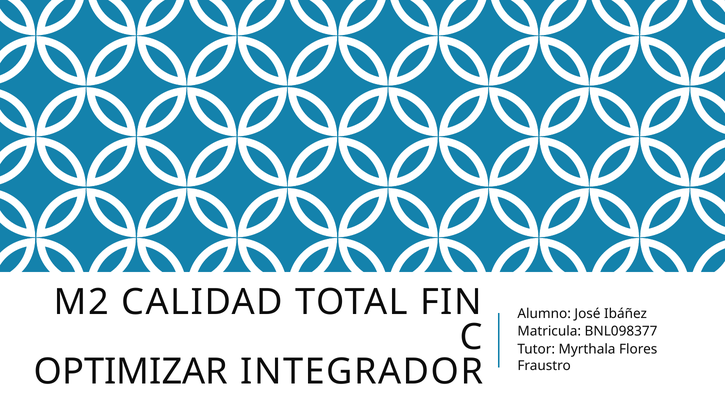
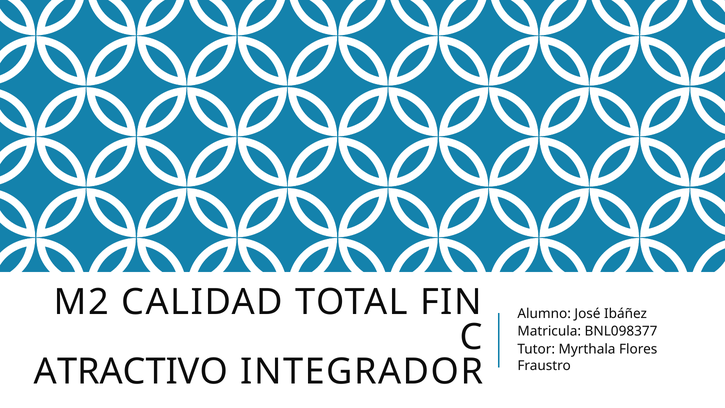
OPTIMIZAR: OPTIMIZAR -> ATRACTIVO (131, 372)
